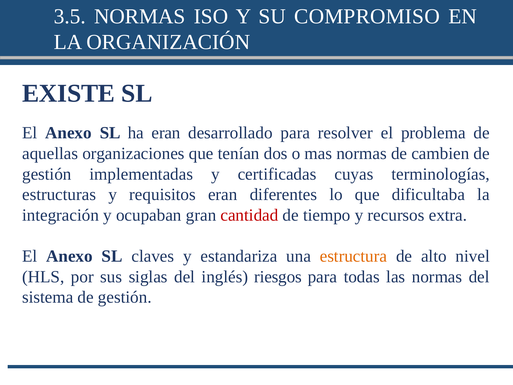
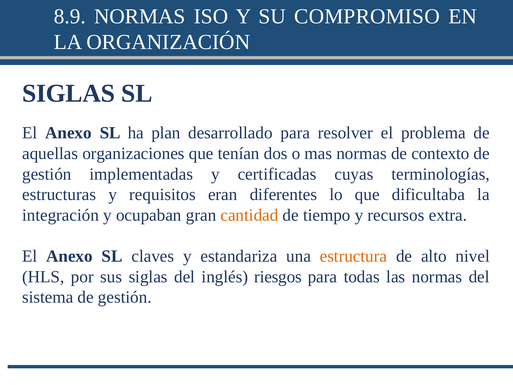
3.5: 3.5 -> 8.9 (70, 17)
EXISTE: EXISTE -> SIGLAS (69, 93)
ha eran: eran -> plan (166, 133)
cambien: cambien -> contexto (440, 153)
cantidad colour: red -> orange (249, 215)
